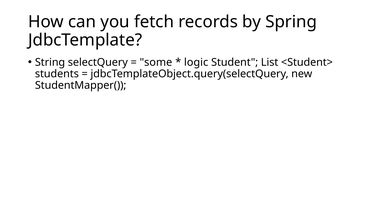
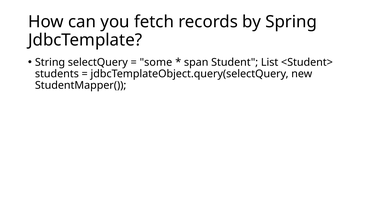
logic: logic -> span (196, 62)
